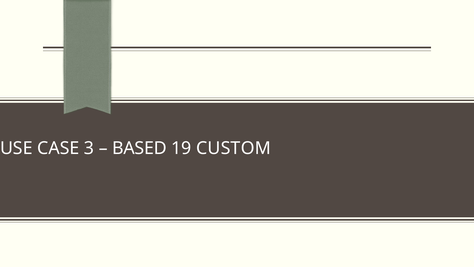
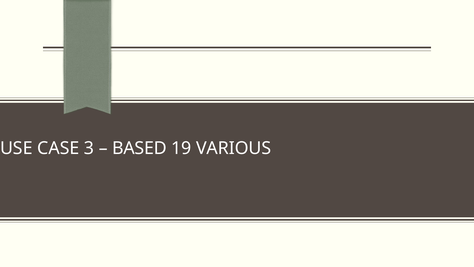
CUSTOM: CUSTOM -> VARIOUS (234, 148)
